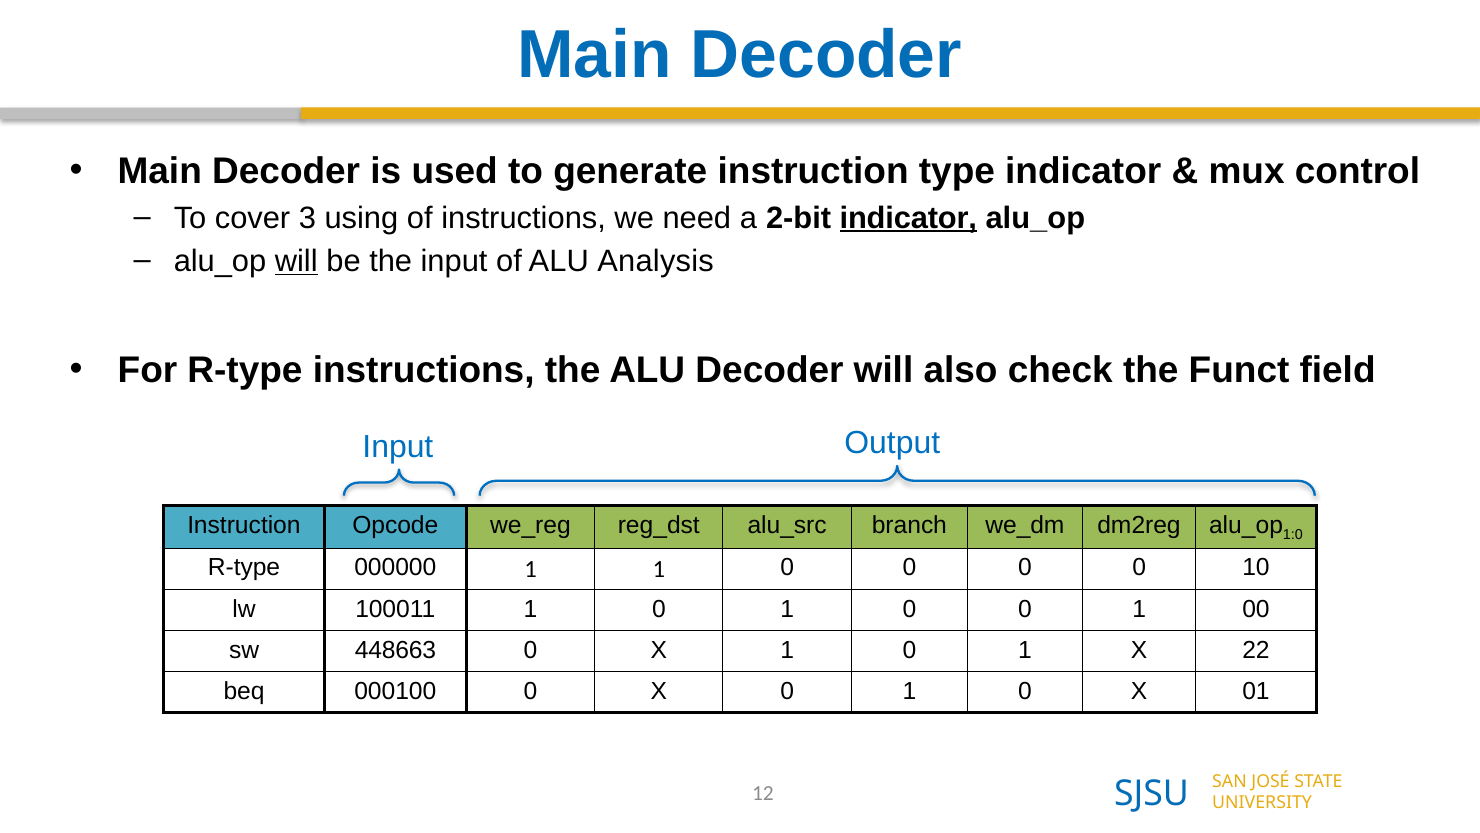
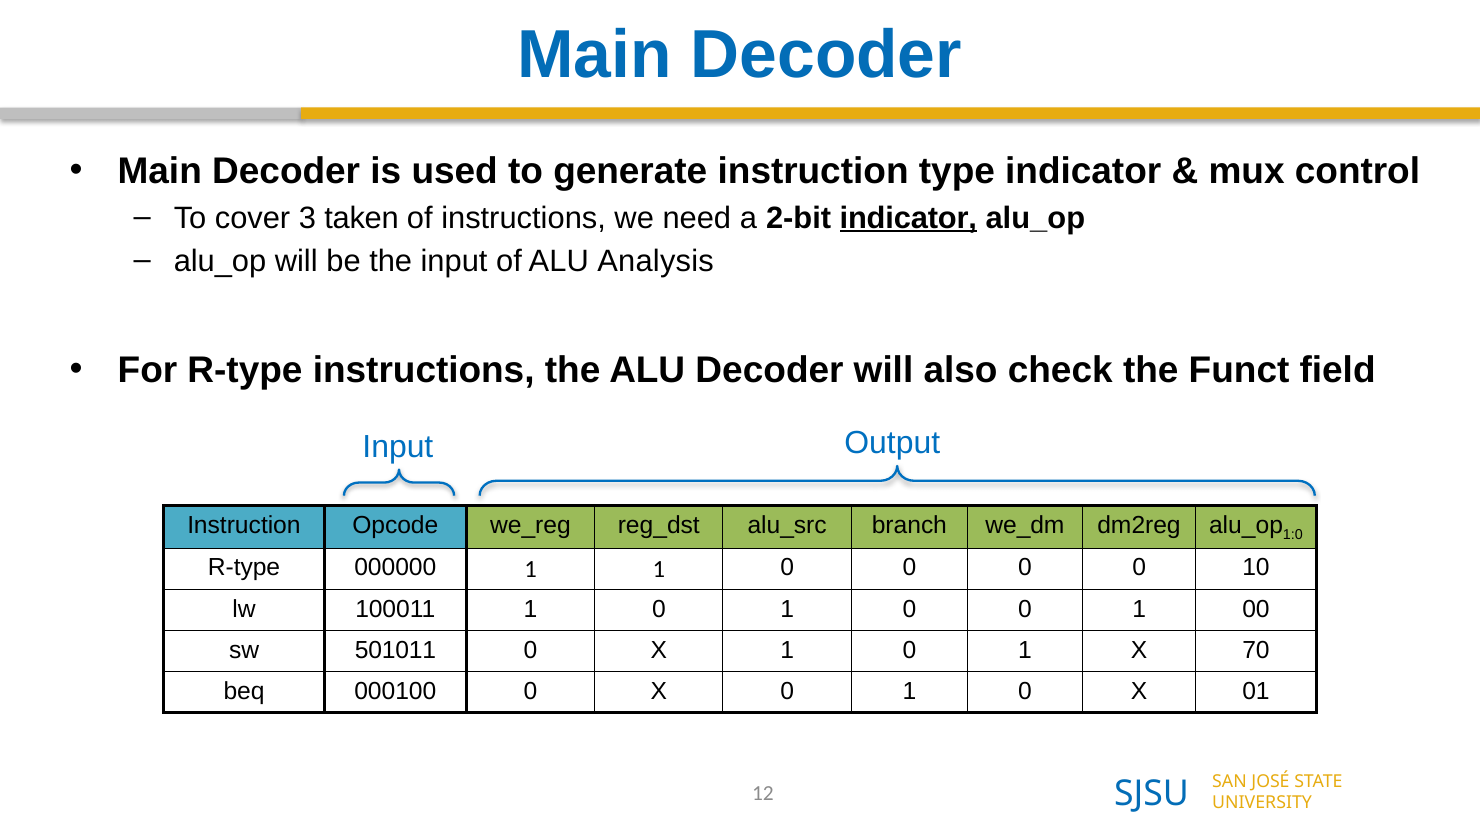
using: using -> taken (362, 218)
will underline: present -> none (296, 261)
448663: 448663 -> 501011 (395, 650)
22: 22 -> 70 (1256, 650)
